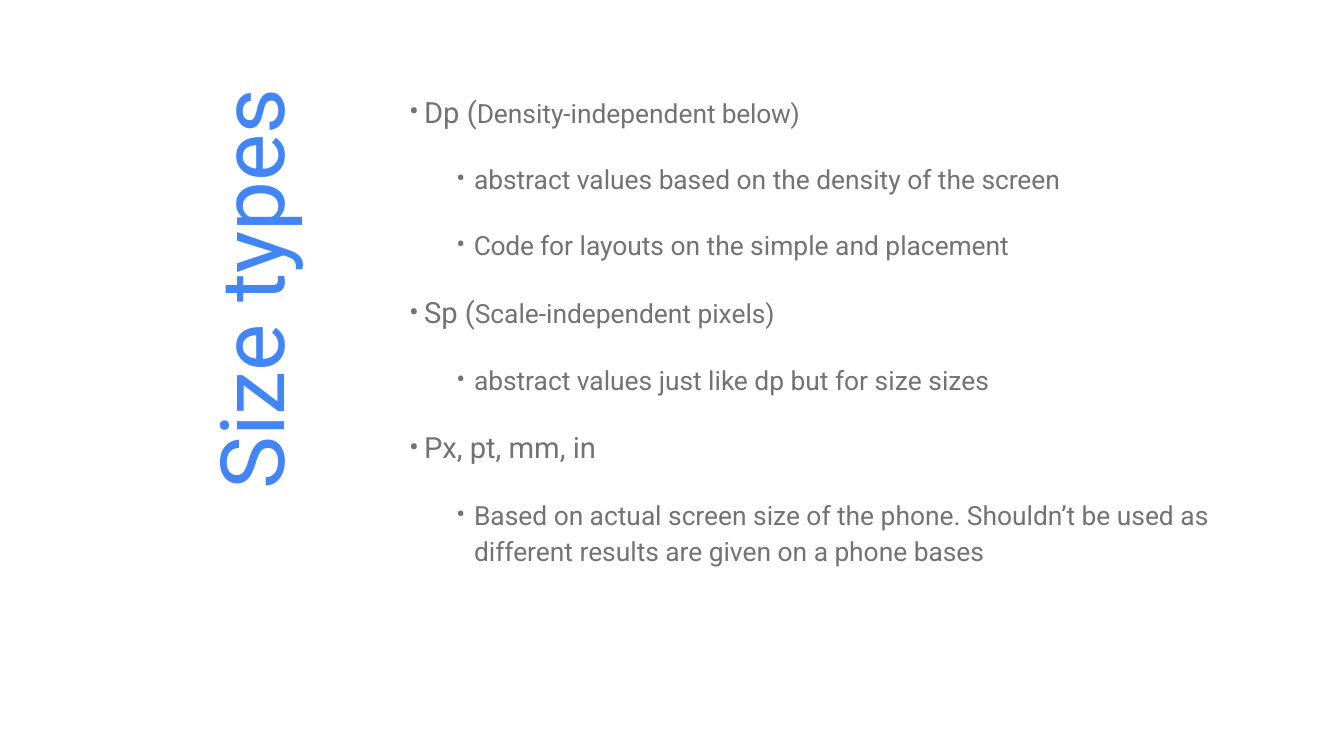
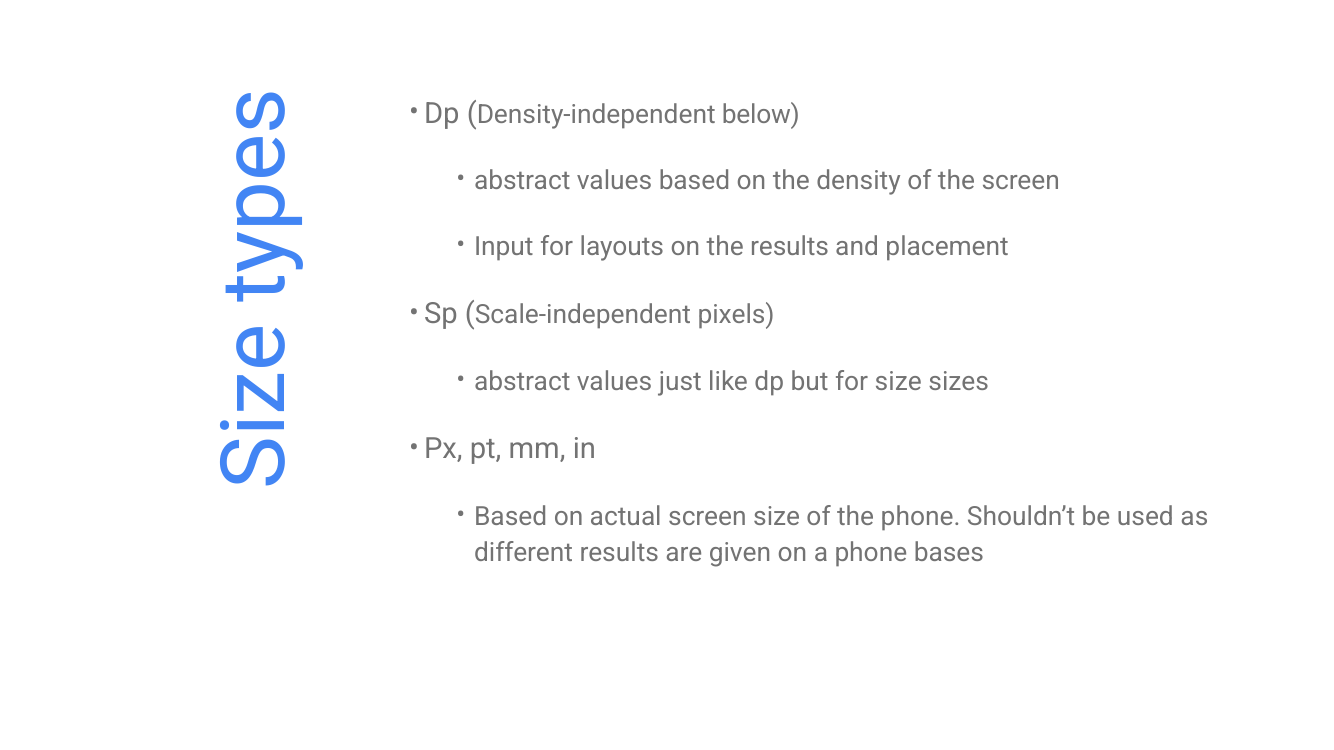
Code: Code -> Input (504, 246)
the simple: simple -> results (790, 246)
